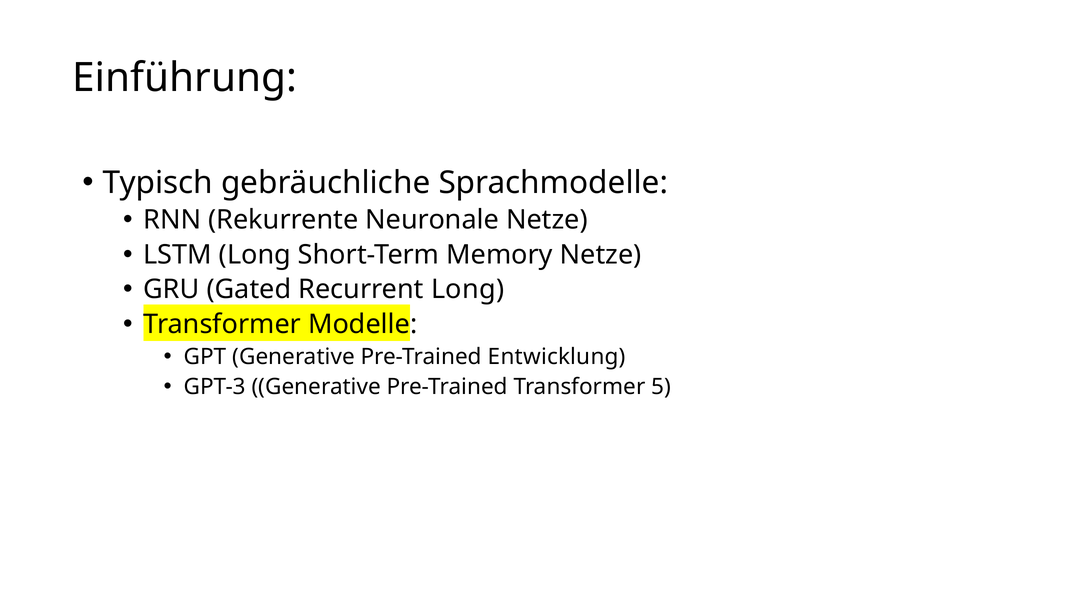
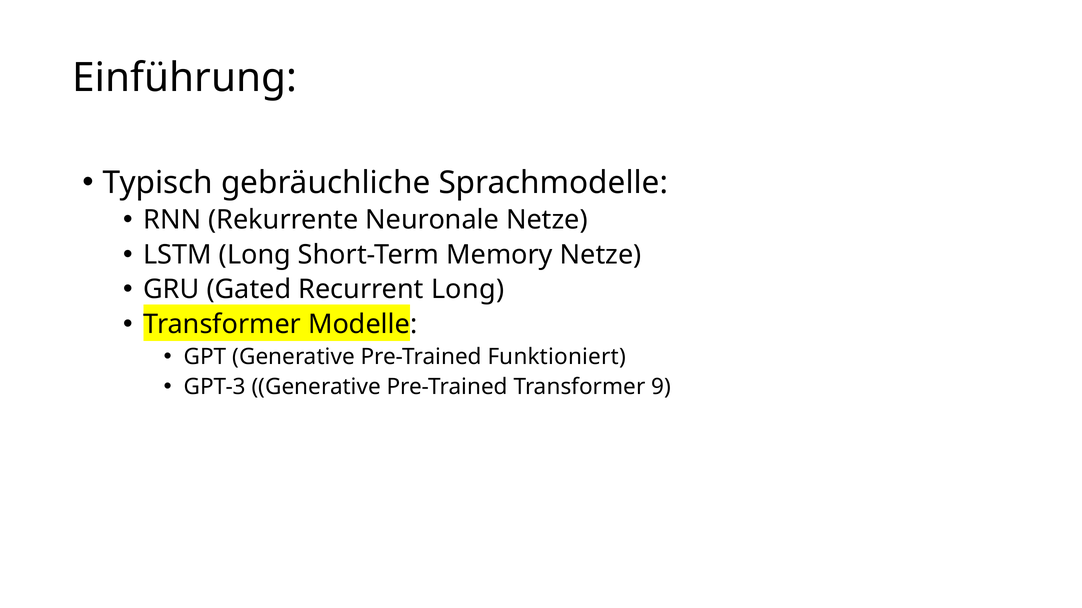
Entwicklung: Entwicklung -> Funktioniert (557, 357)
5: 5 -> 9 (661, 387)
